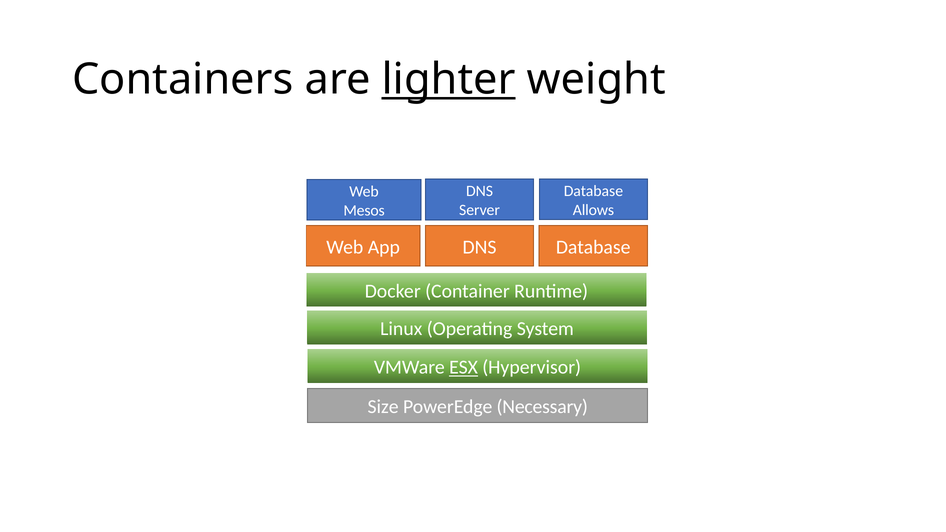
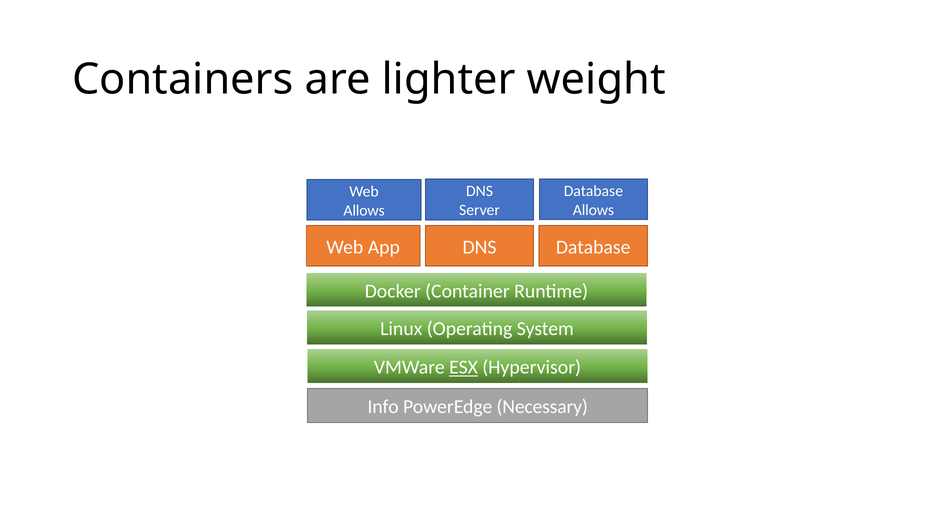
lighter underline: present -> none (449, 79)
Mesos: Mesos -> Allows (364, 210)
Size: Size -> Info (383, 407)
